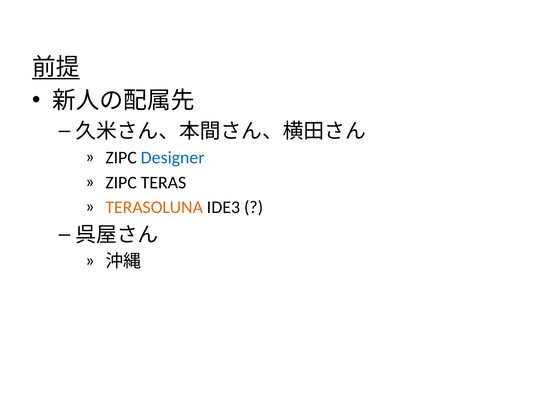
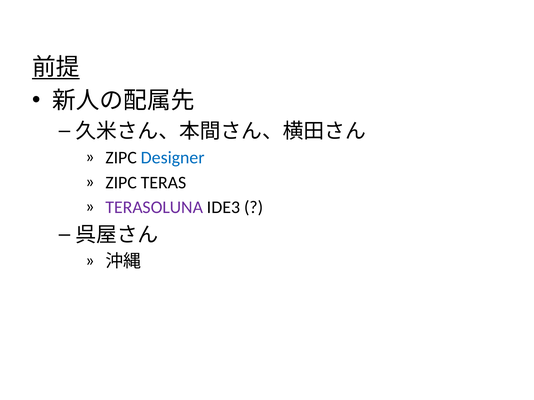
TERASOLUNA colour: orange -> purple (154, 208)
